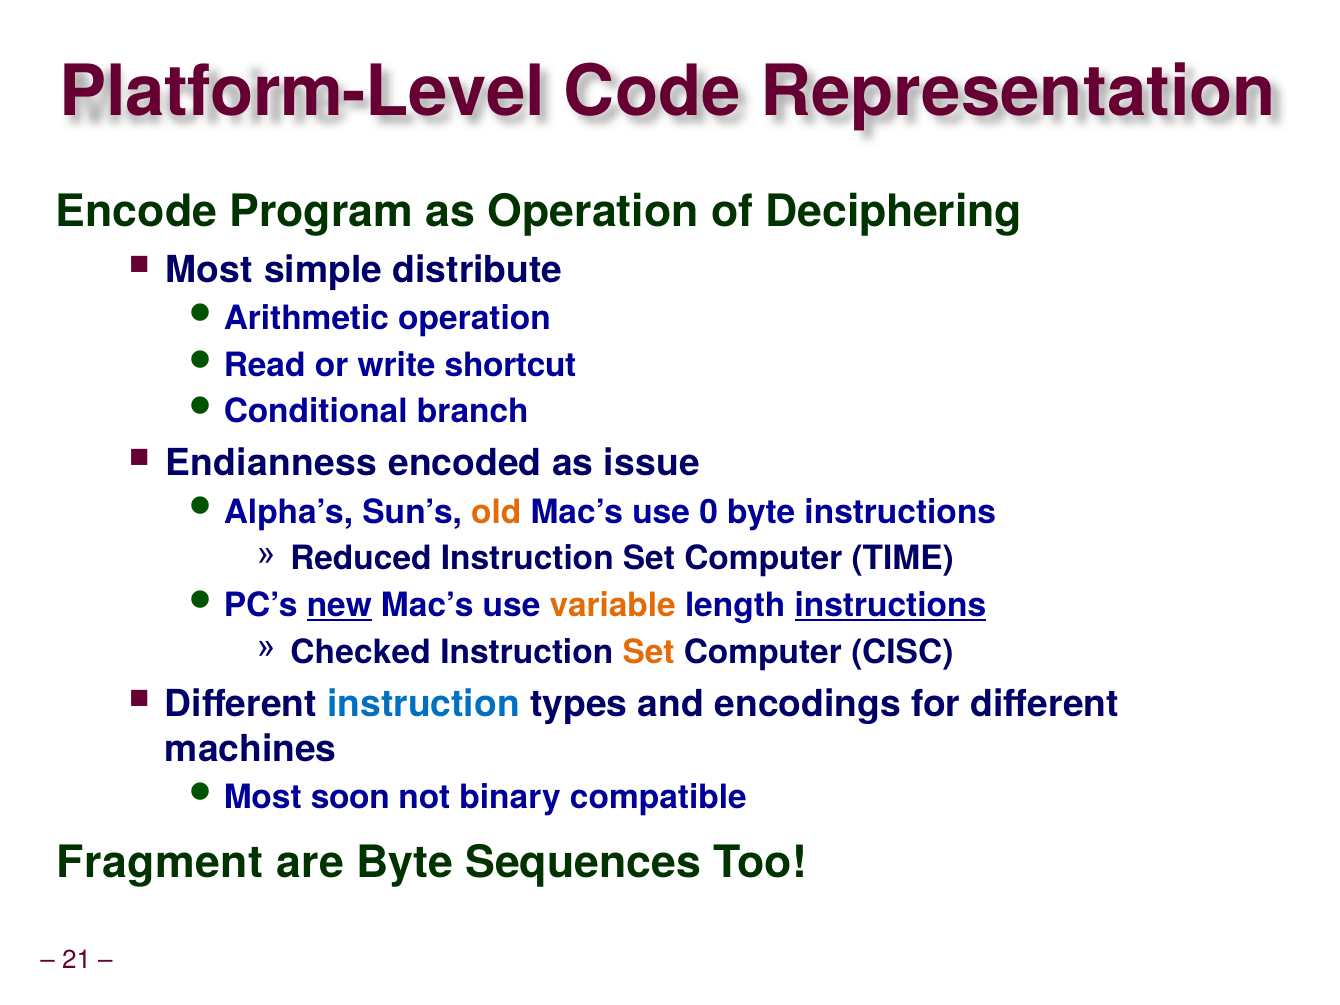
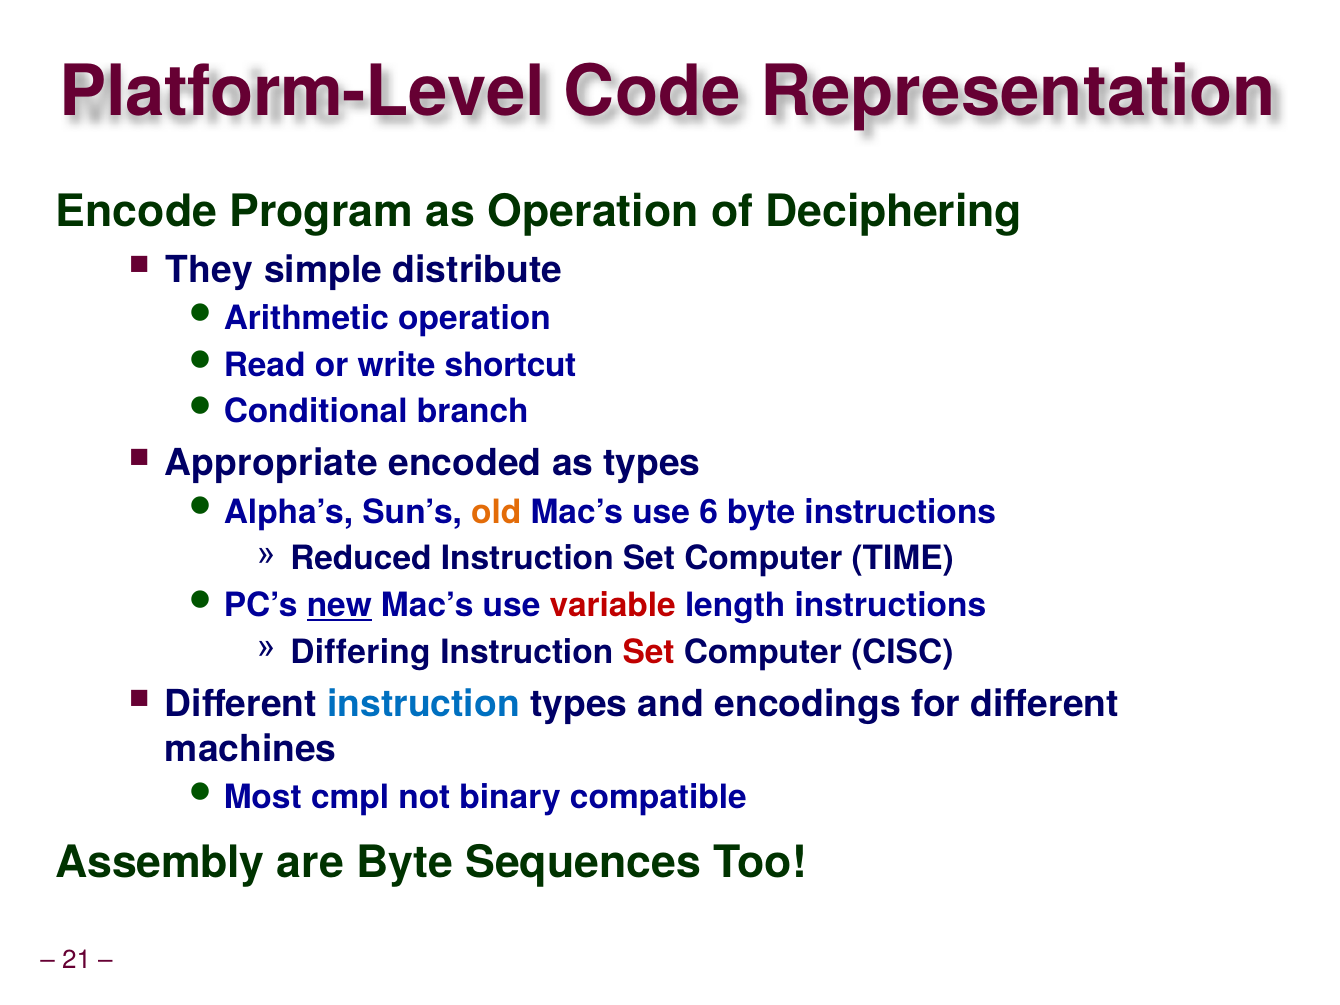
Most: Most -> They (209, 271)
Endianness: Endianness -> Appropriate (271, 464)
as issue: issue -> types (652, 464)
0: 0 -> 6 (709, 512)
variable colour: orange -> red (613, 605)
instructions underline: present -> none (890, 605)
Checked: Checked -> Differing (361, 652)
Set colour: orange -> red (649, 652)
soon: soon -> cmpl (350, 797)
Fragment: Fragment -> Assembly (160, 863)
